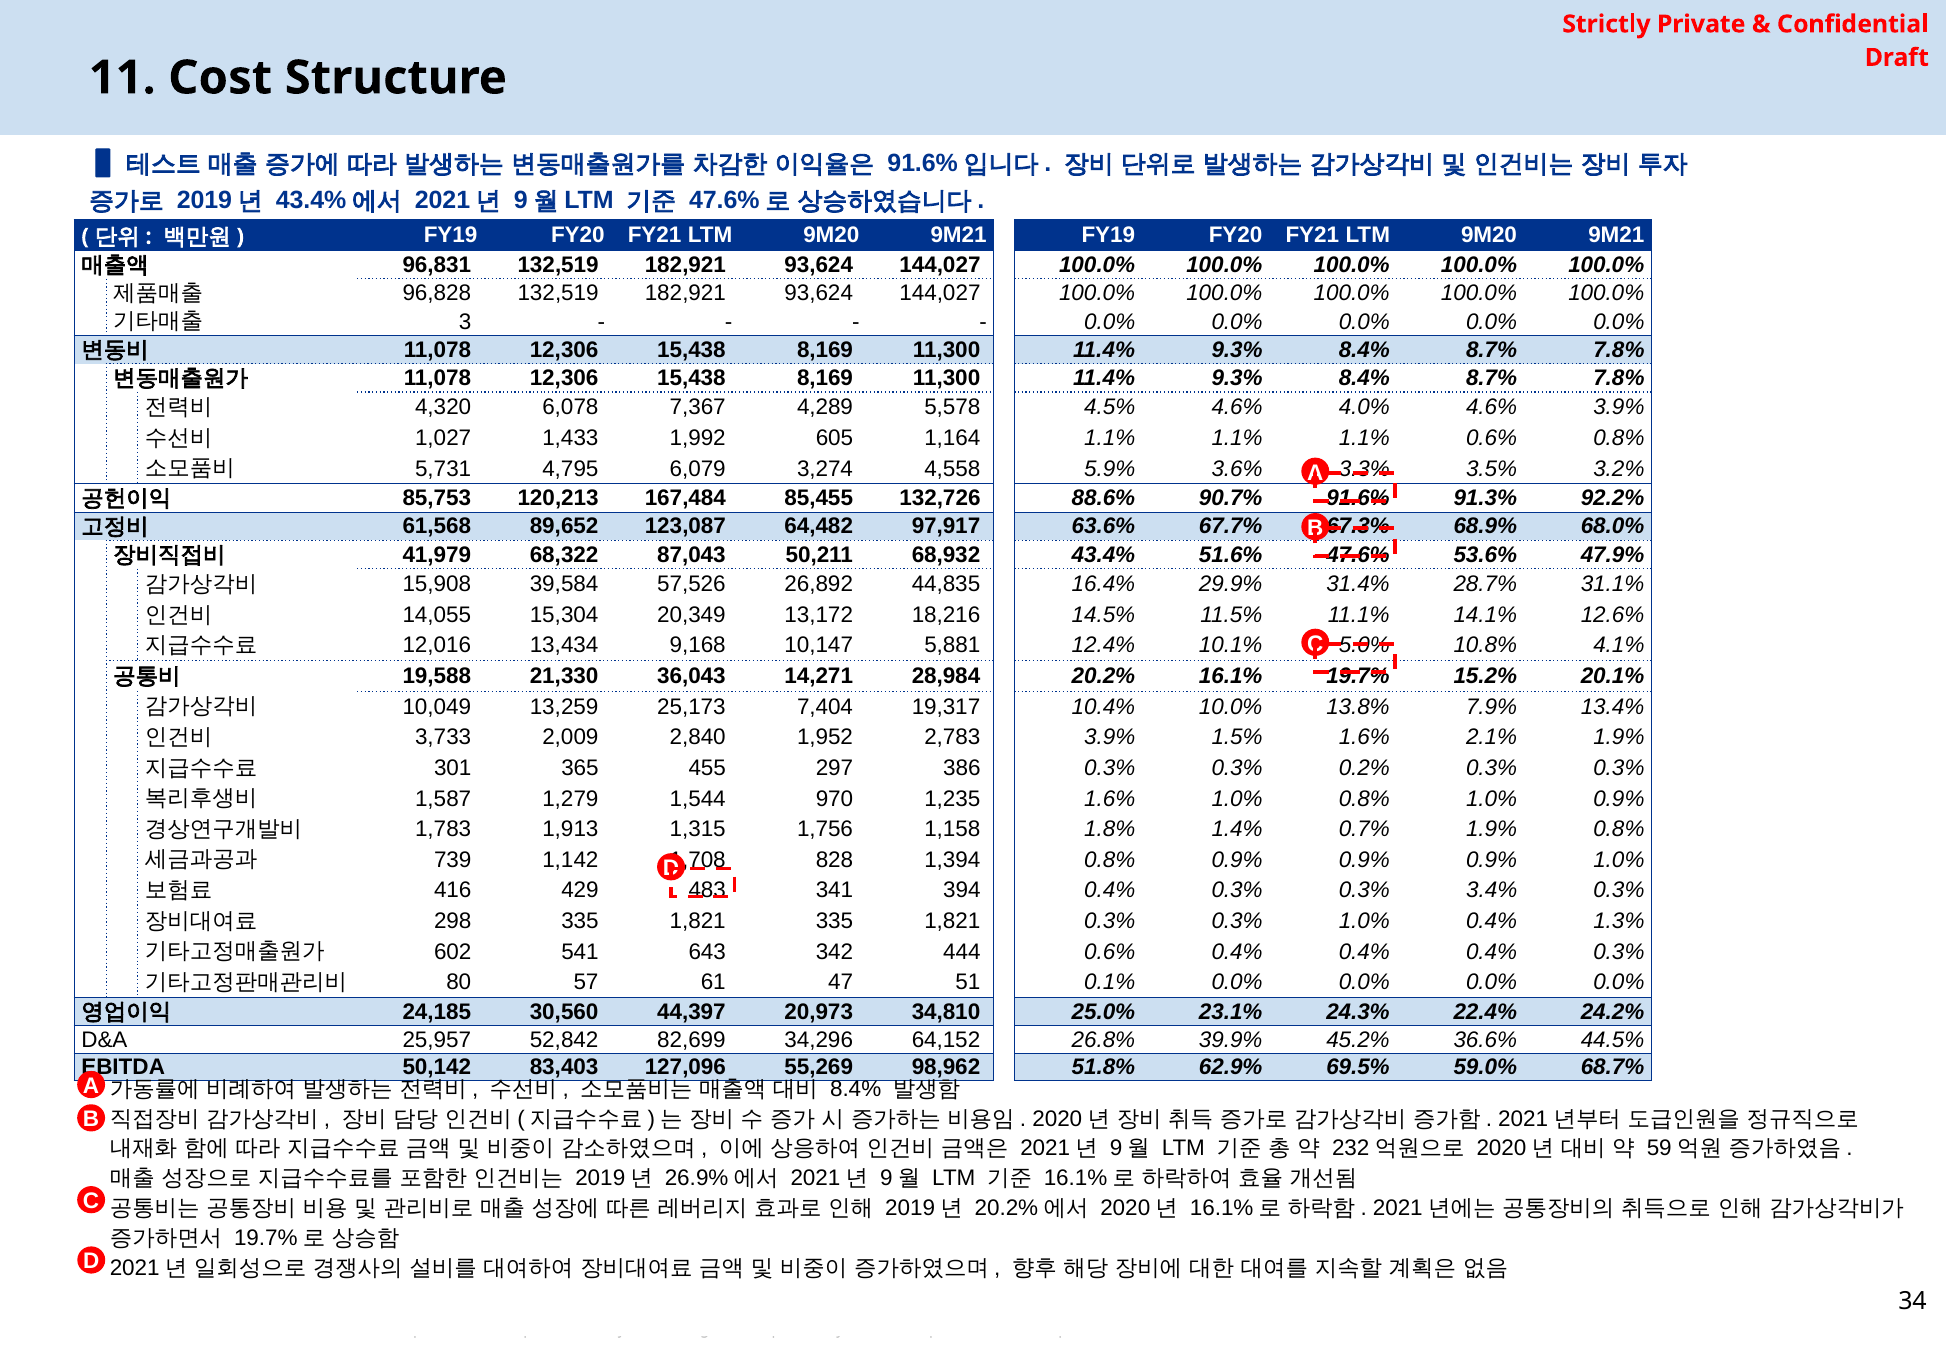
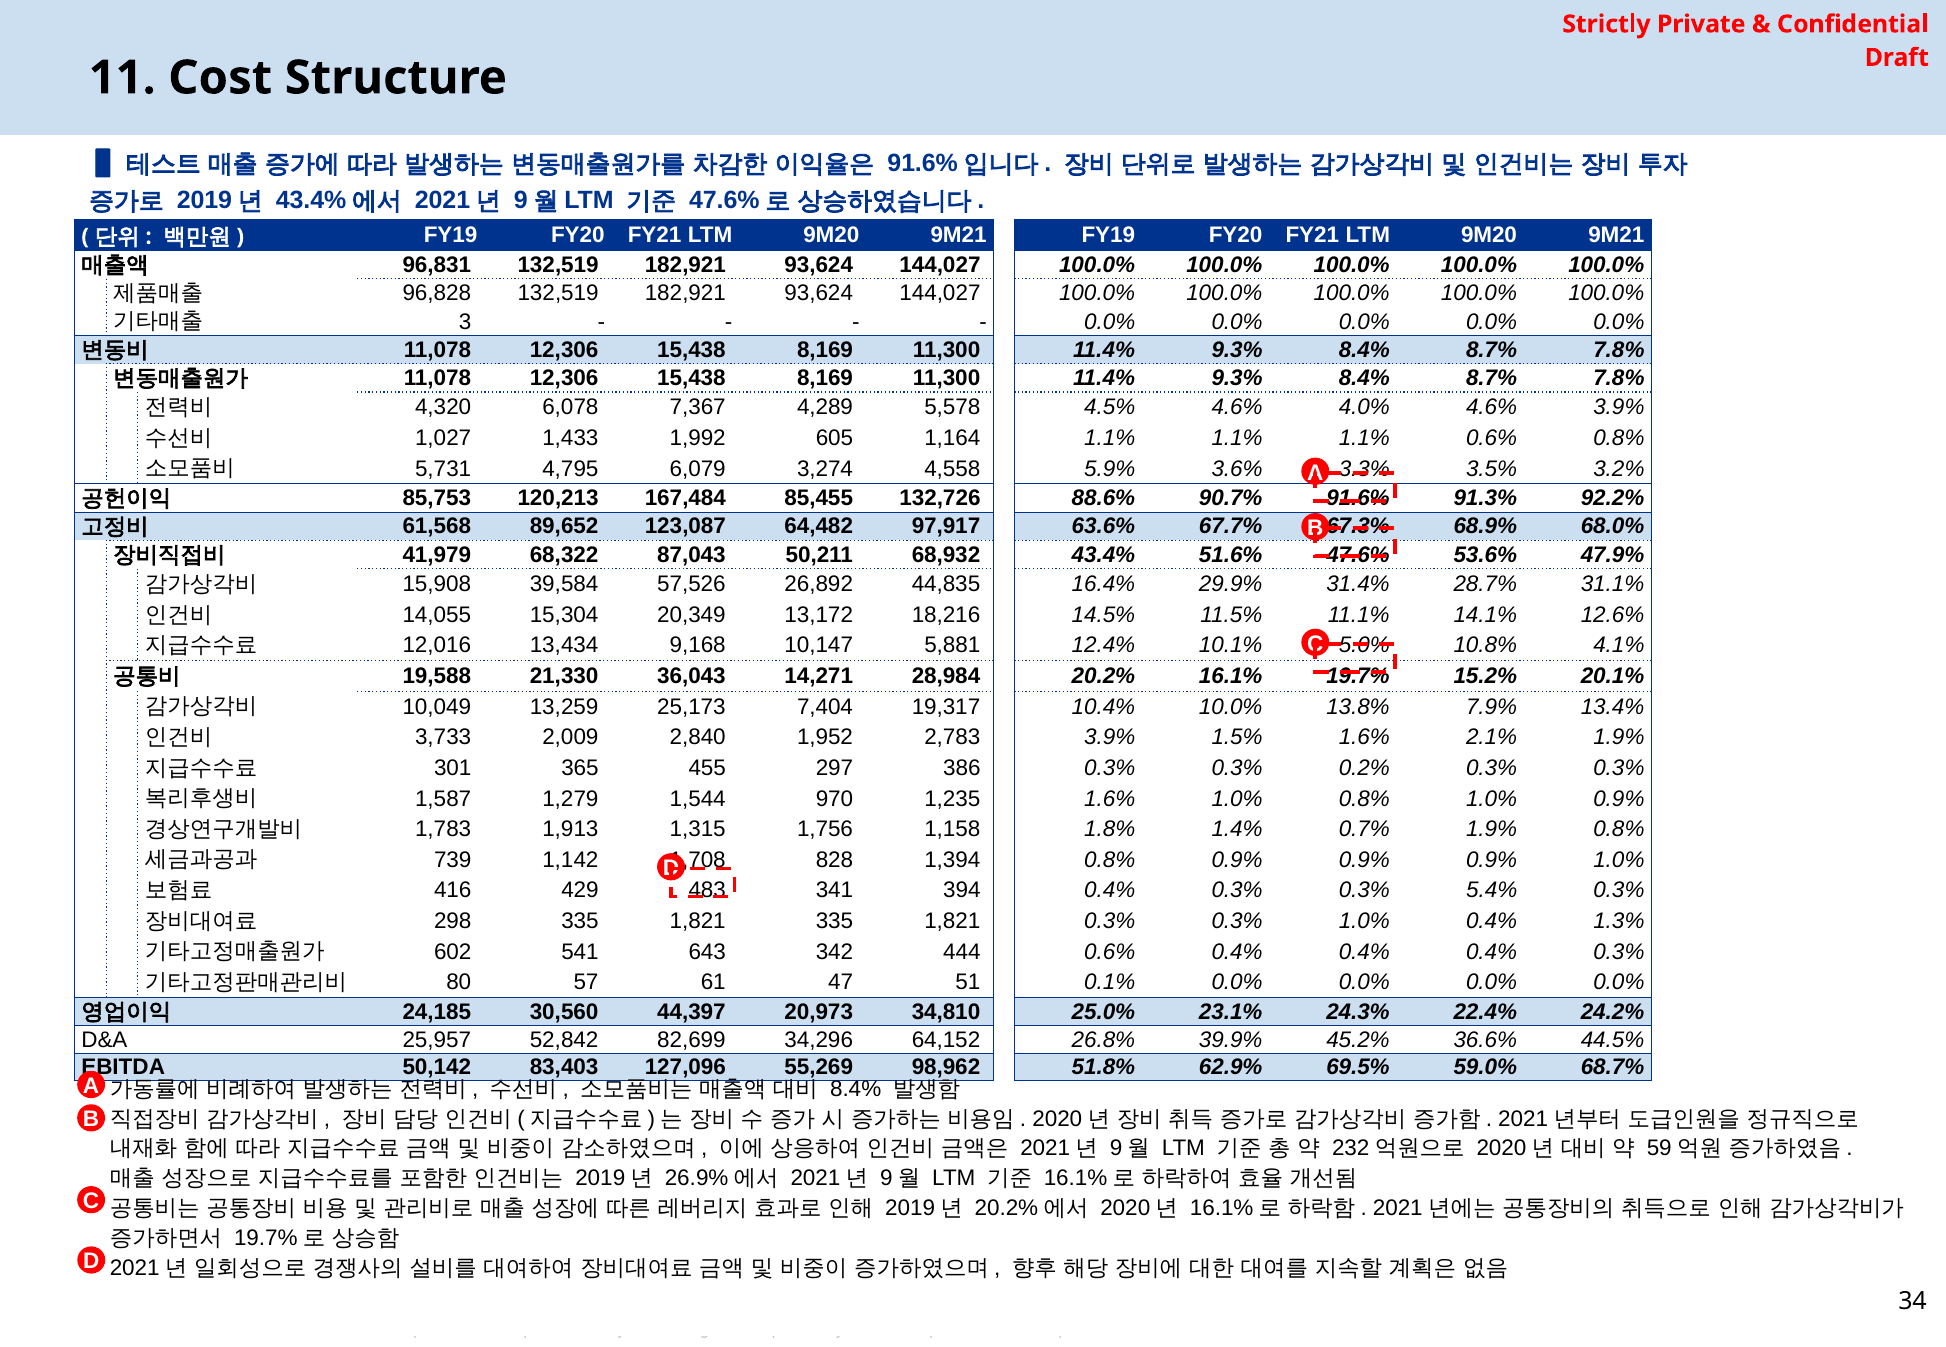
3.4%: 3.4% -> 5.4% (1492, 891)
